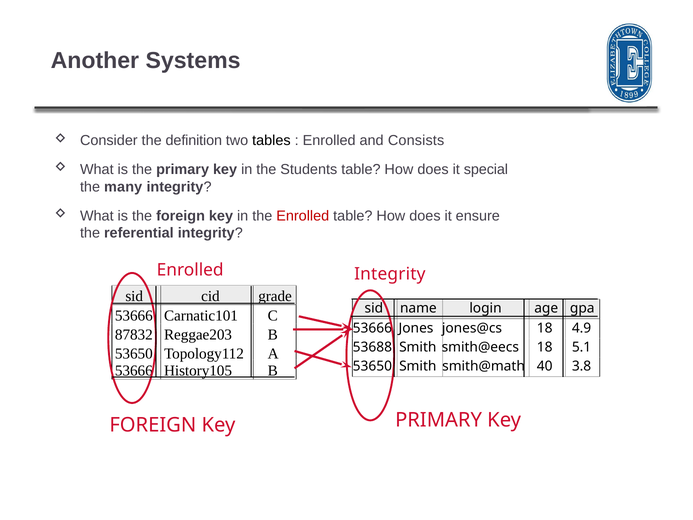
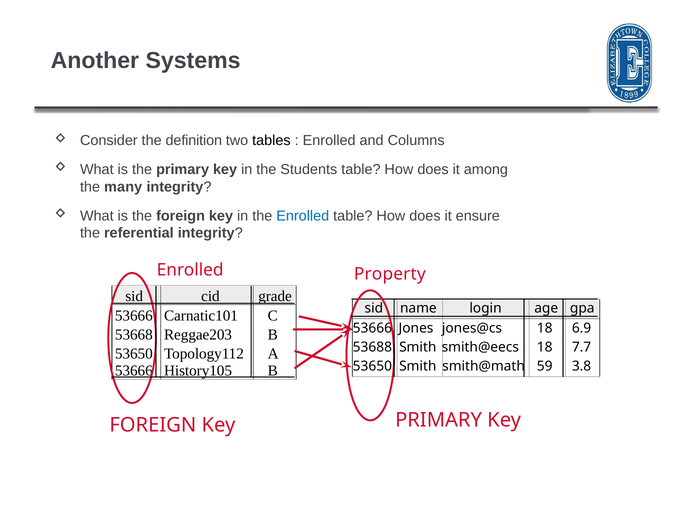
Consists: Consists -> Columns (416, 140)
special: special -> among (486, 170)
Enrolled colour: red -> blue (303, 216)
Enrolled Integrity: Integrity -> Property (390, 274)
4.9: 4.9 -> 6.9 (582, 328)
87832: 87832 -> 53668 (134, 334)
5.1: 5.1 -> 7.7 (582, 347)
40: 40 -> 59 (545, 366)
